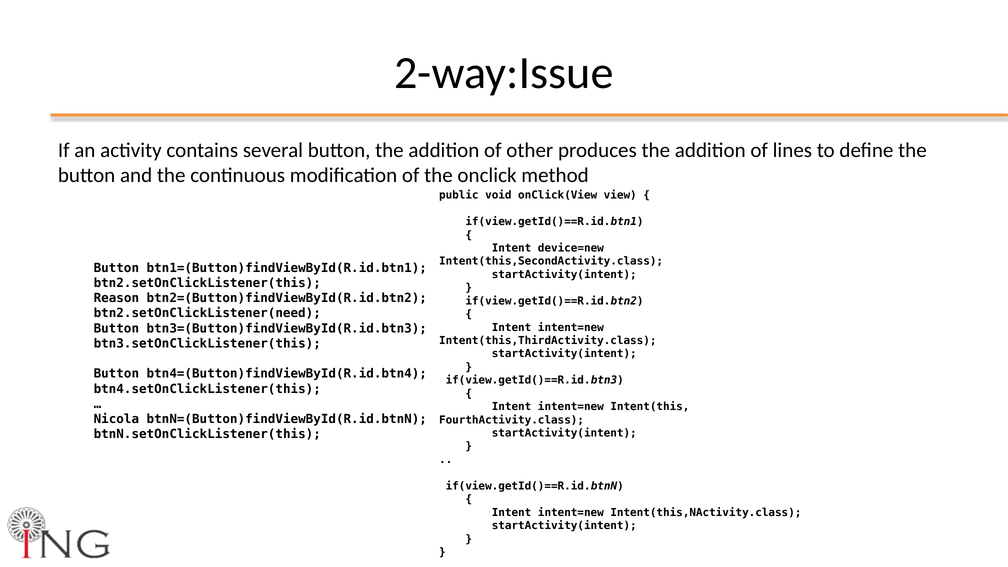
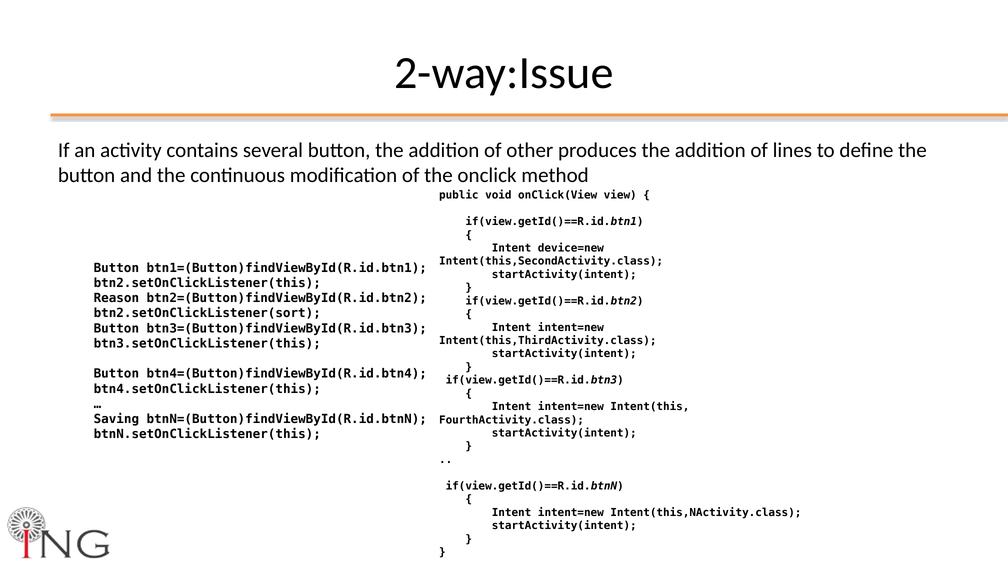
btn2.setOnClickListener(need: btn2.setOnClickListener(need -> btn2.setOnClickListener(sort (207, 313)
Nicola: Nicola -> Saving (116, 419)
